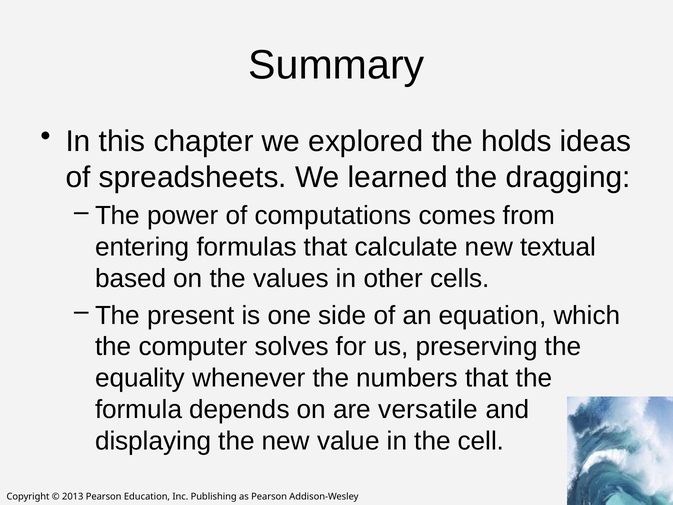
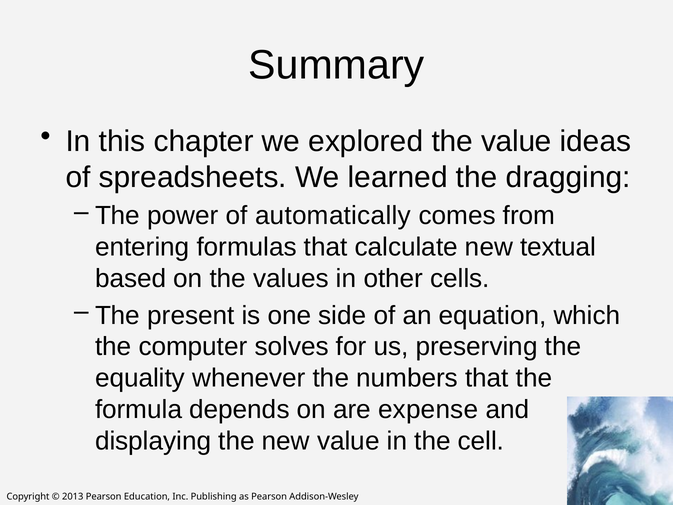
the holds: holds -> value (516, 141)
computations: computations -> automatically (333, 216)
versatile: versatile -> expense (428, 410)
